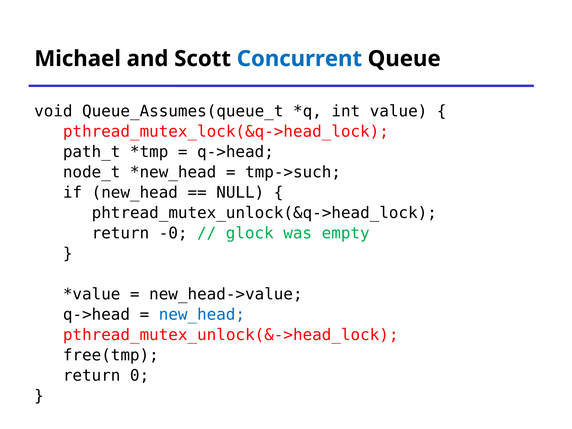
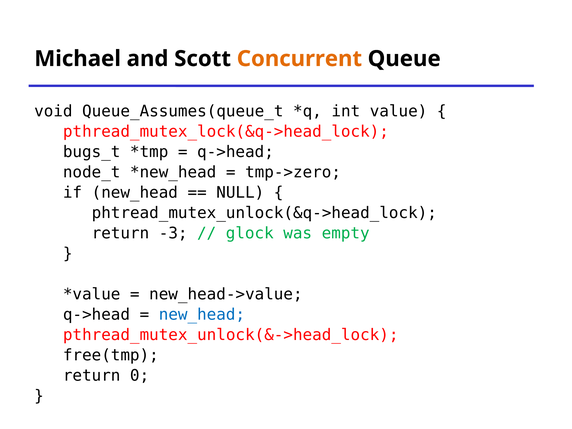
Concurrent colour: blue -> orange (299, 59)
path_t: path_t -> bugs_t (92, 152)
tmp->such: tmp->such -> tmp->zero (293, 172)
-0: -0 -> -3 (173, 233)
